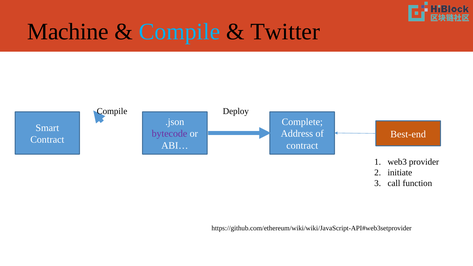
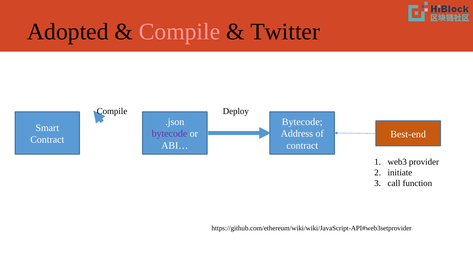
Machine: Machine -> Adopted (68, 32)
Compile colour: light blue -> pink (179, 32)
Complete: Complete -> Bytecode (302, 122)
